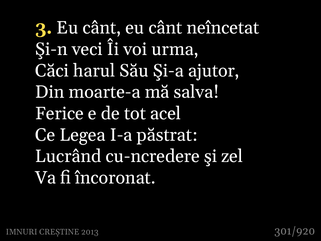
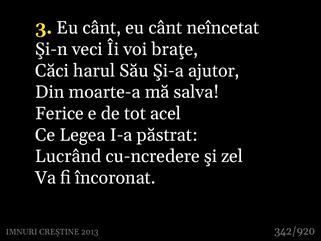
urma: urma -> braţe (175, 49)
301/920: 301/920 -> 342/920 (295, 231)
